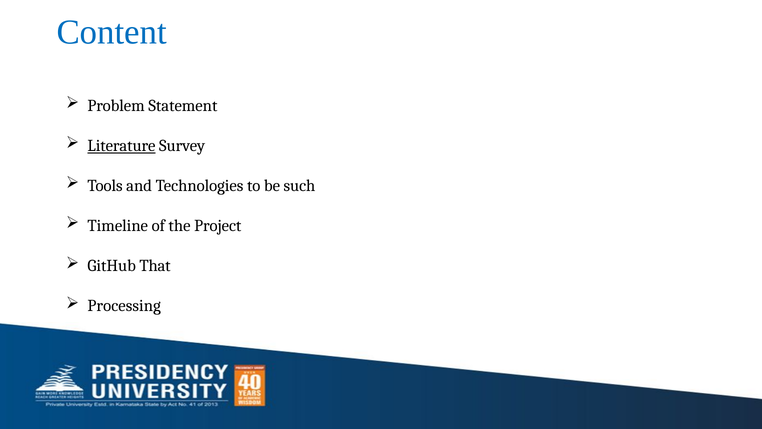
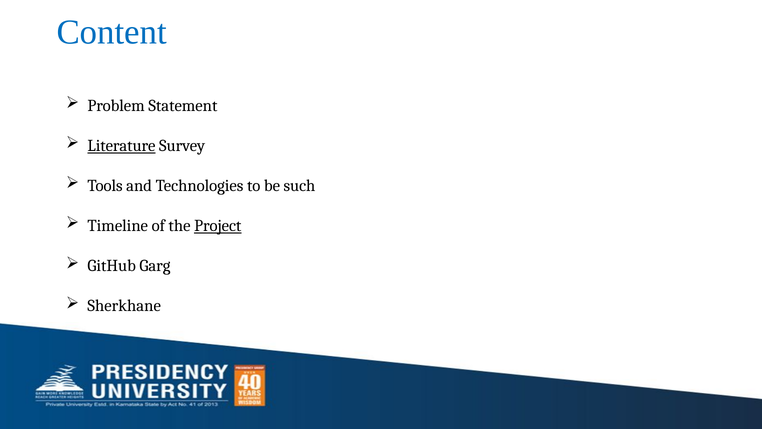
Project underline: none -> present (218, 225)
That: That -> Garg (155, 265)
Processing: Processing -> Sherkhane (124, 305)
